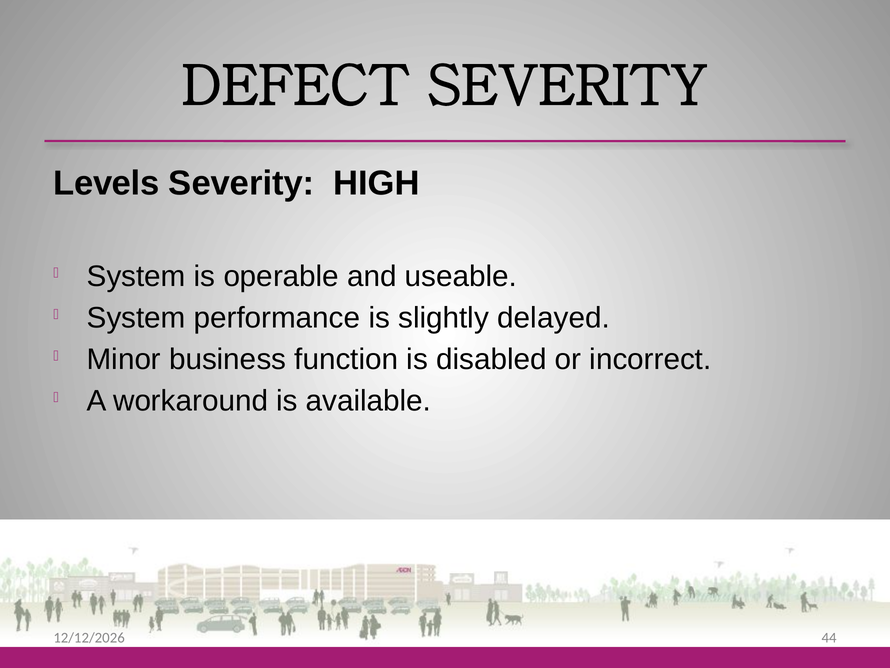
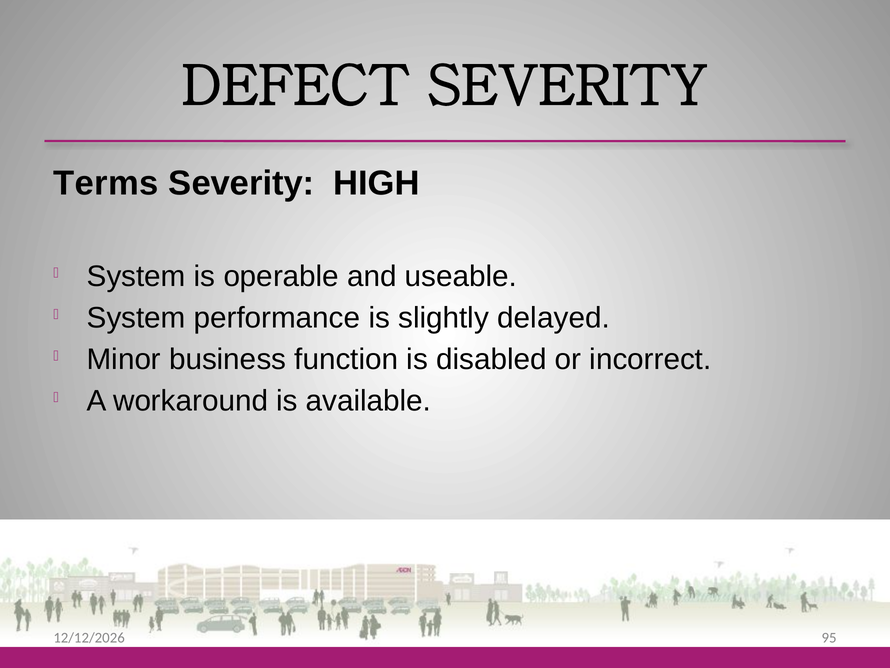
Levels: Levels -> Terms (106, 183)
44: 44 -> 95 (829, 637)
